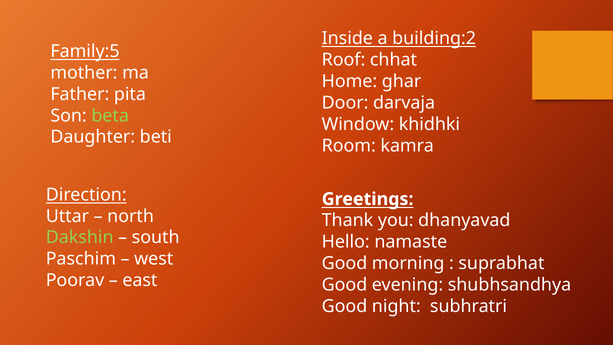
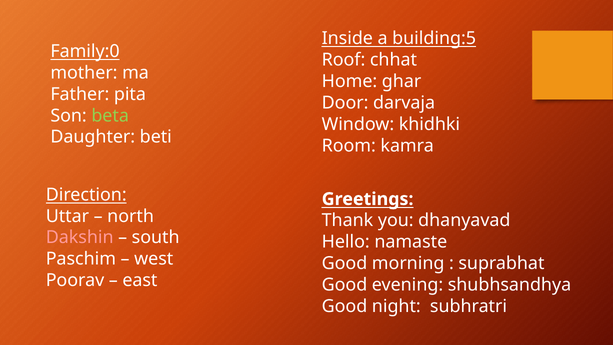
building:2: building:2 -> building:5 (434, 38)
Family:5: Family:5 -> Family:0 (85, 51)
Dakshin colour: light green -> pink (80, 237)
